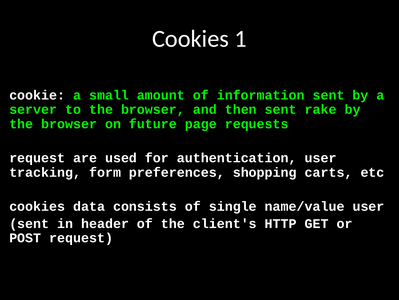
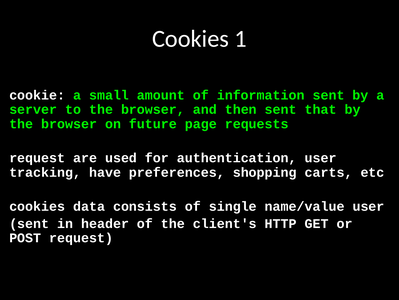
rake: rake -> that (321, 109)
form: form -> have (105, 172)
